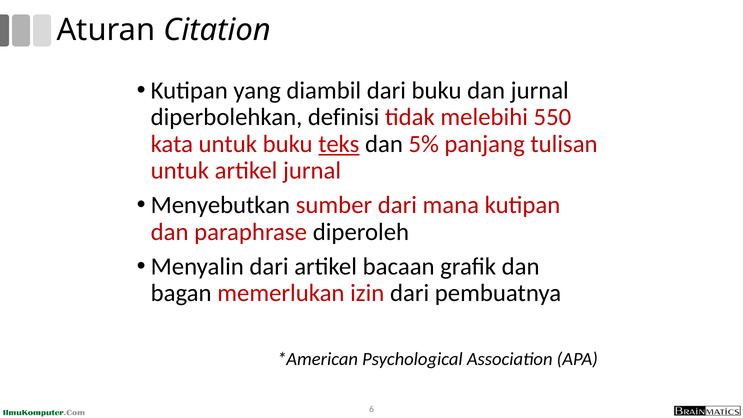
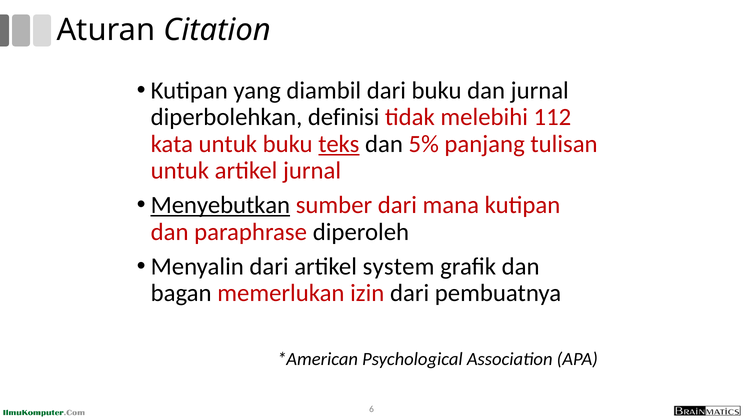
550: 550 -> 112 (552, 117)
Menyebutkan underline: none -> present (220, 205)
bacaan: bacaan -> system (399, 266)
